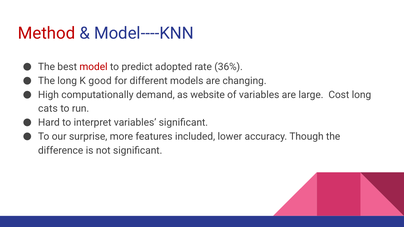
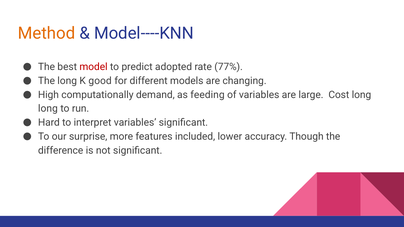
Method colour: red -> orange (47, 33)
36%: 36% -> 77% (229, 67)
website: website -> feeding (207, 95)
cats: cats -> long (48, 109)
